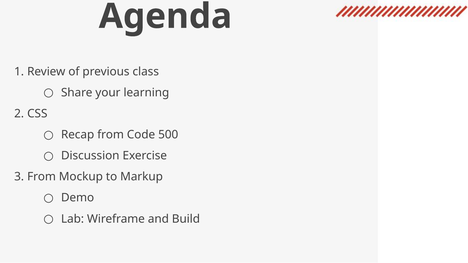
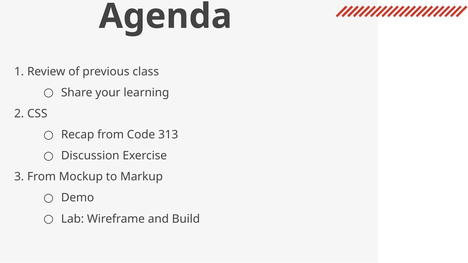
500: 500 -> 313 (168, 135)
